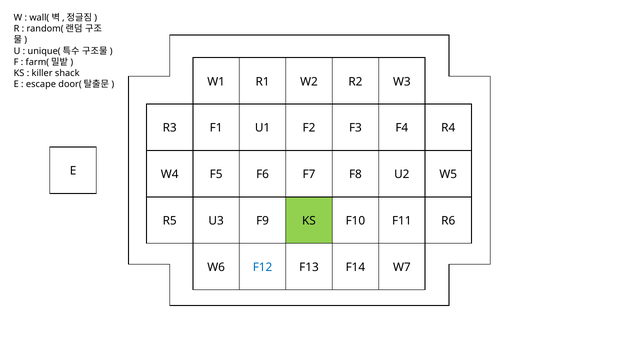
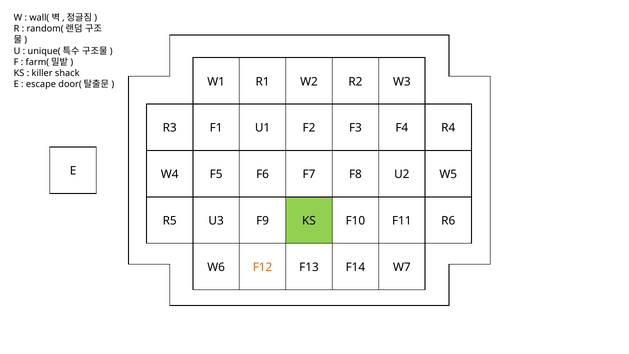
F12 colour: blue -> orange (263, 267)
